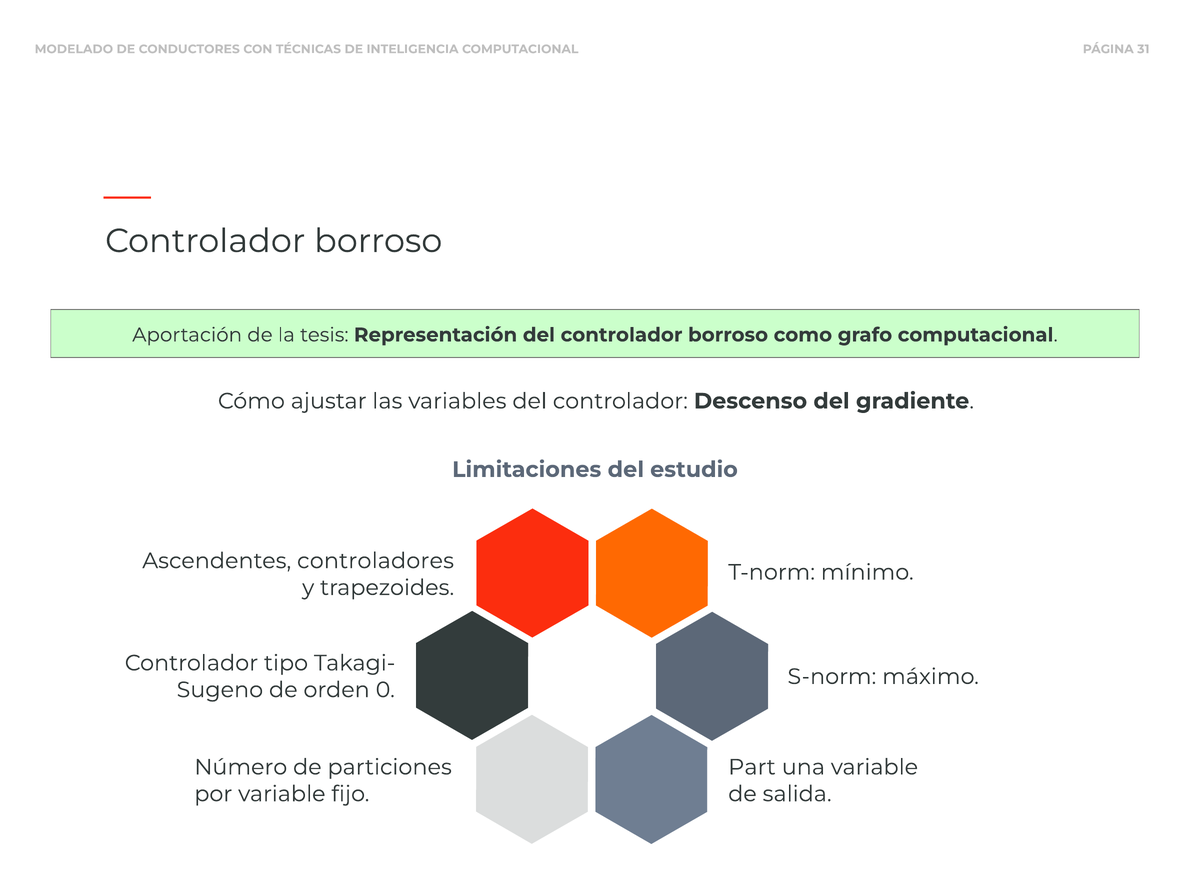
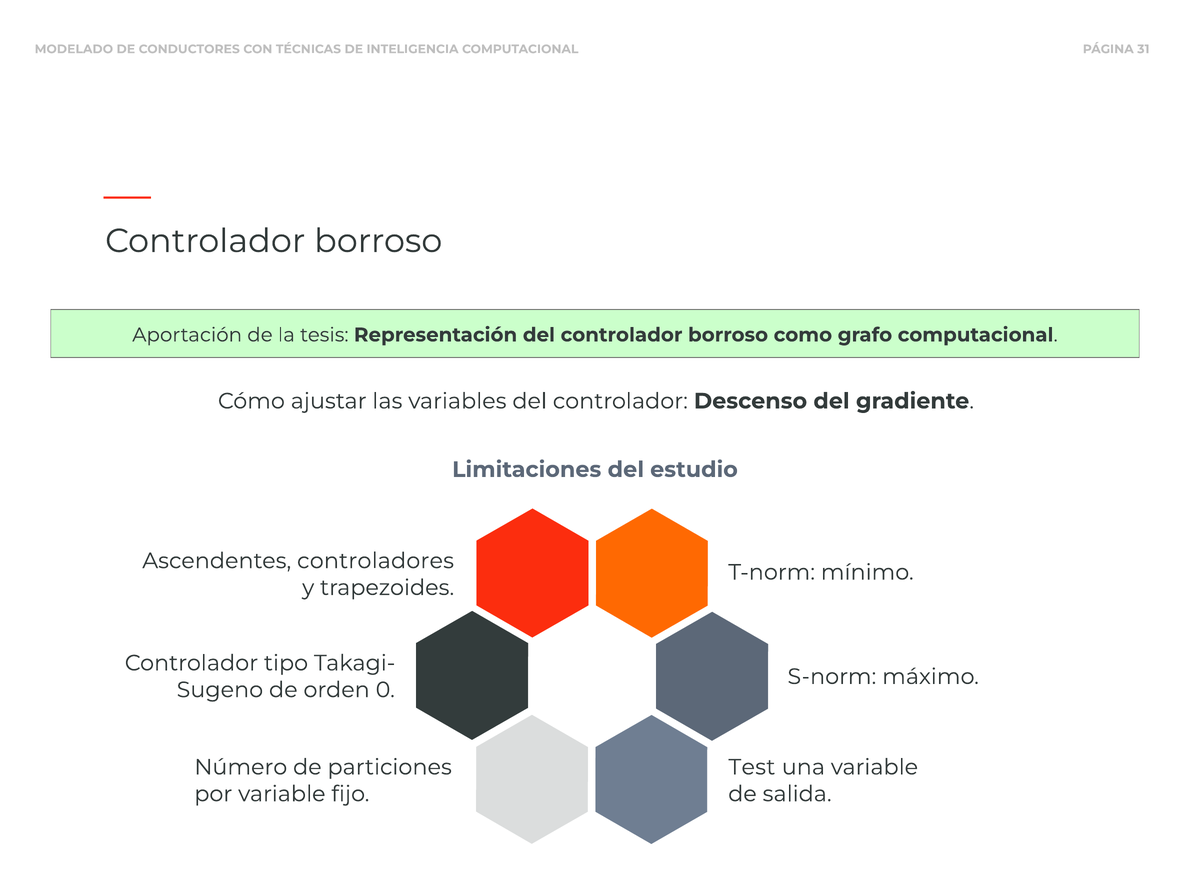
Part: Part -> Test (752, 768)
